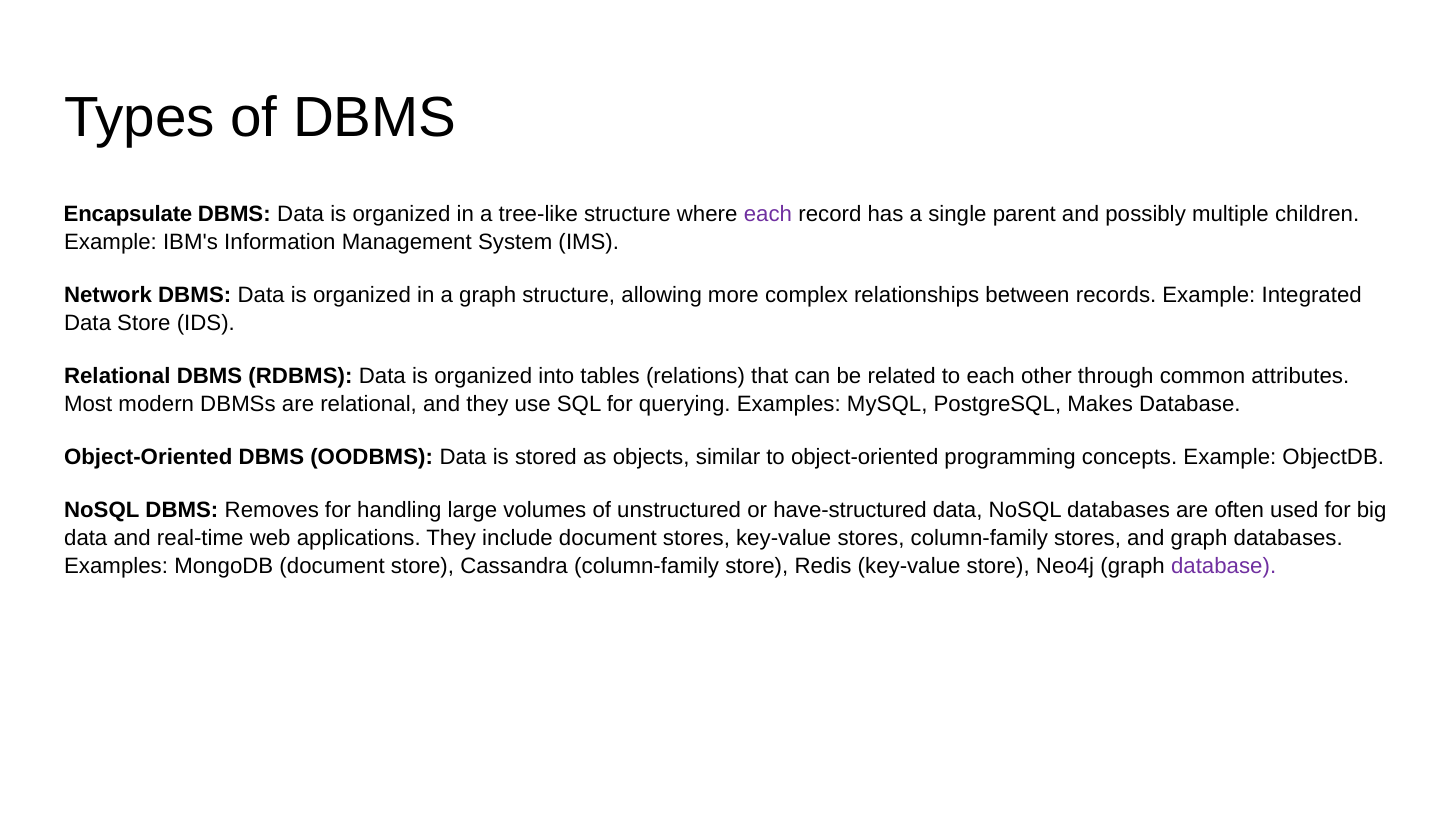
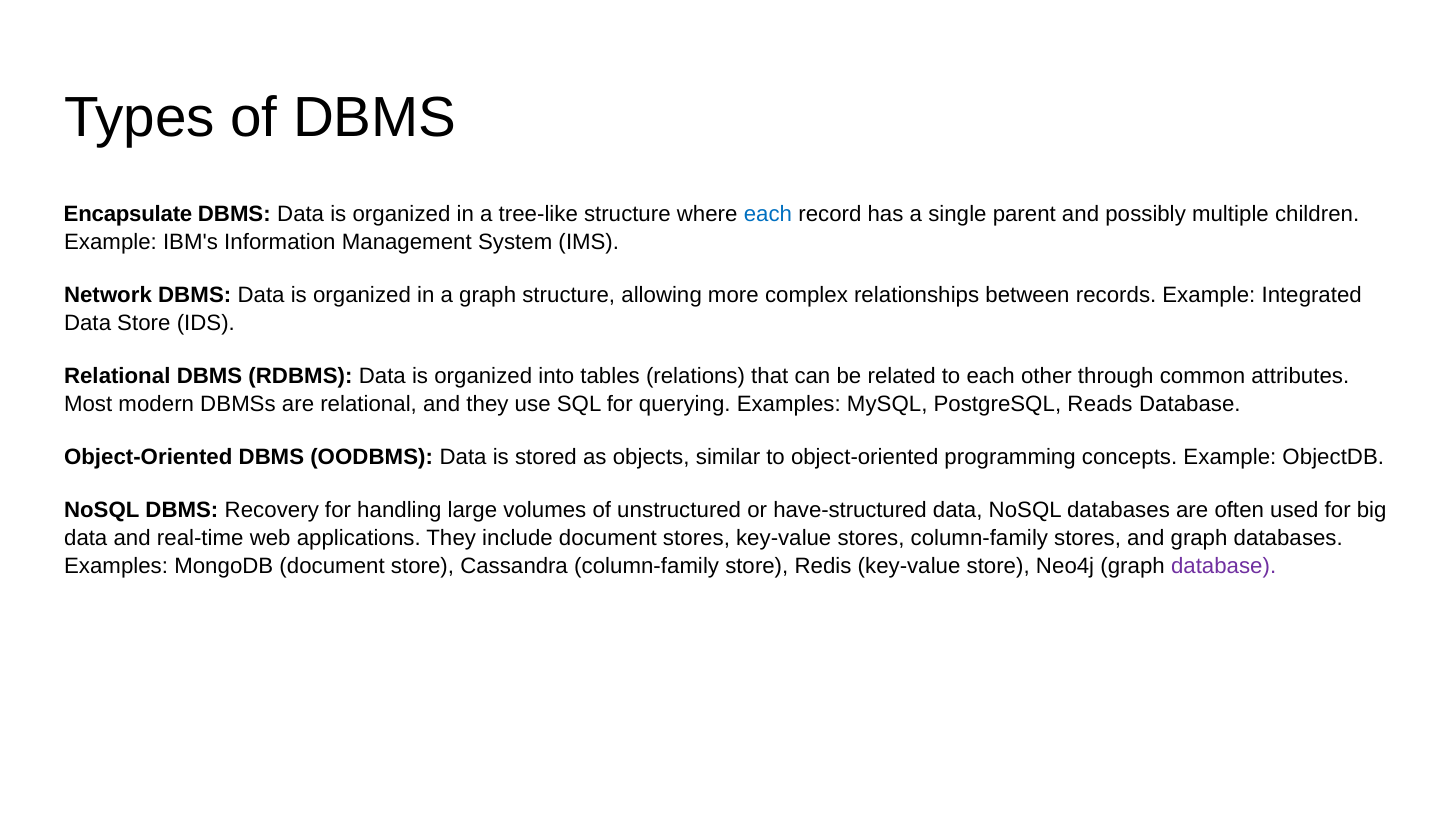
each colour: purple -> blue (768, 214)
Makes: Makes -> Reads (1100, 405)
Removes: Removes -> Recovery (272, 510)
